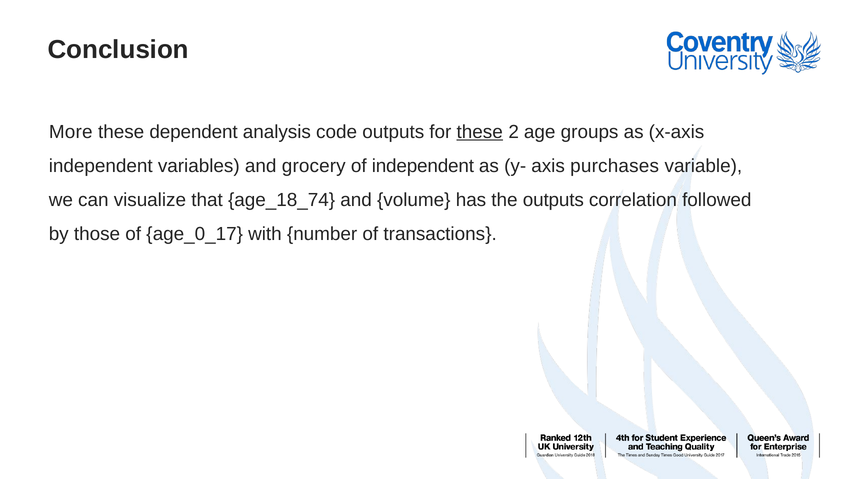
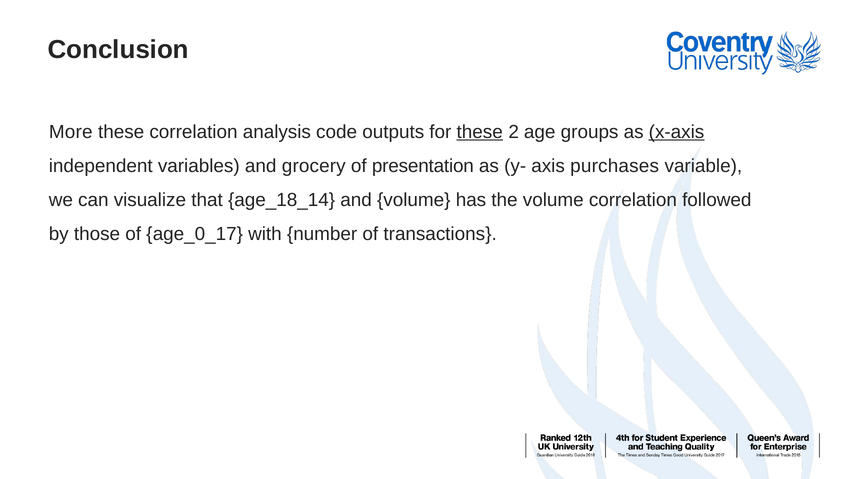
these dependent: dependent -> correlation (193, 132)
x-axis underline: none -> present (677, 132)
of independent: independent -> presentation (423, 166)
age_18_74: age_18_74 -> age_18_14 (282, 200)
the outputs: outputs -> volume (553, 200)
